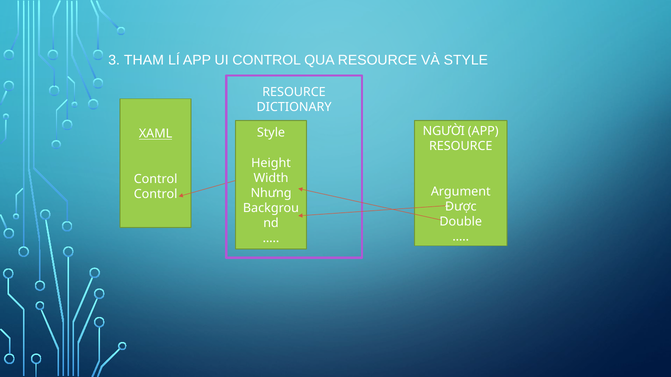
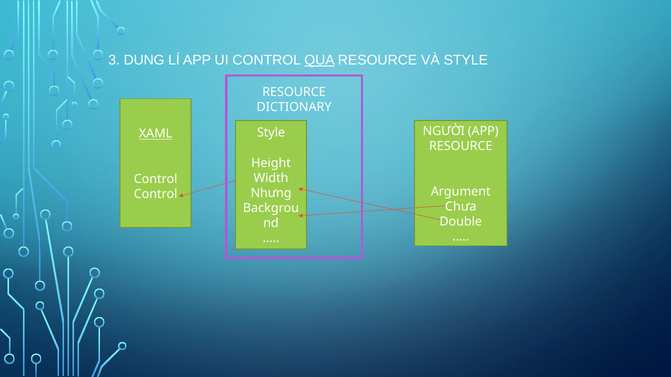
THAM: THAM -> DUNG (144, 60)
QUA underline: none -> present (320, 60)
Được: Được -> Chưa (461, 207)
